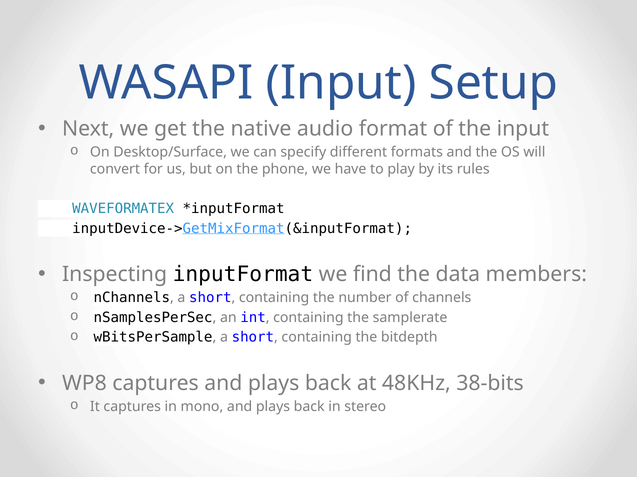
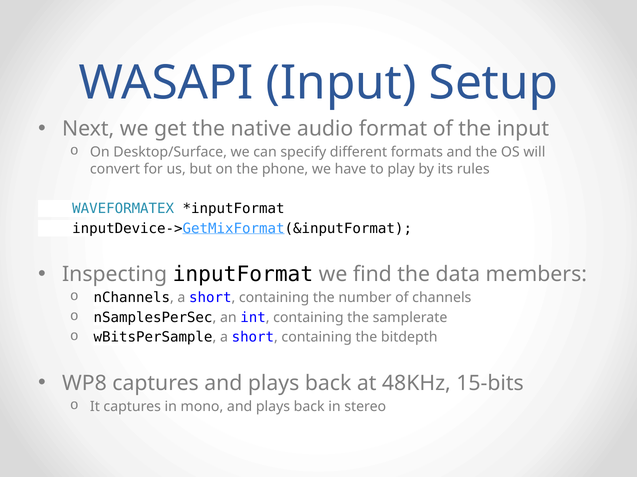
38-bits: 38-bits -> 15-bits (490, 384)
